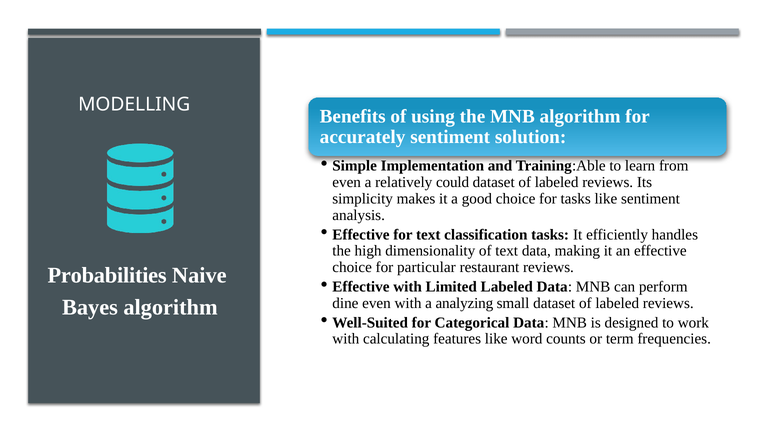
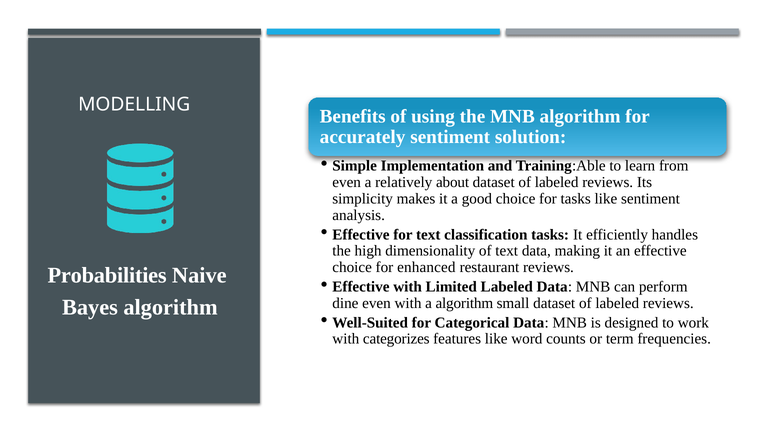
could: could -> about (453, 183)
particular: particular -> enhanced (426, 268)
a analyzing: analyzing -> algorithm (464, 303)
calculating: calculating -> categorizes (396, 339)
